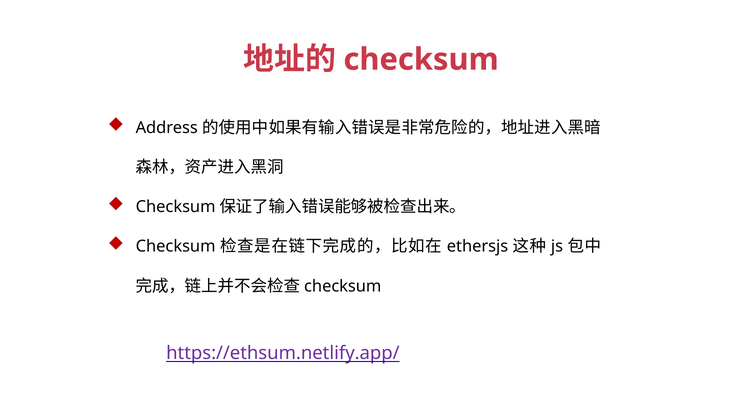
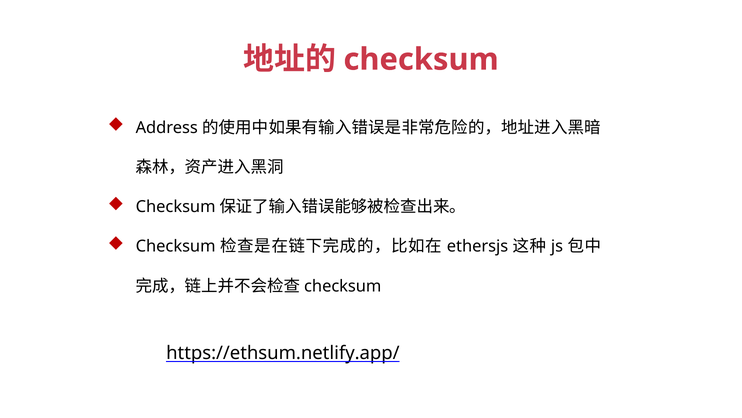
https://ethsum.netlify.app/ colour: purple -> black (283, 352)
